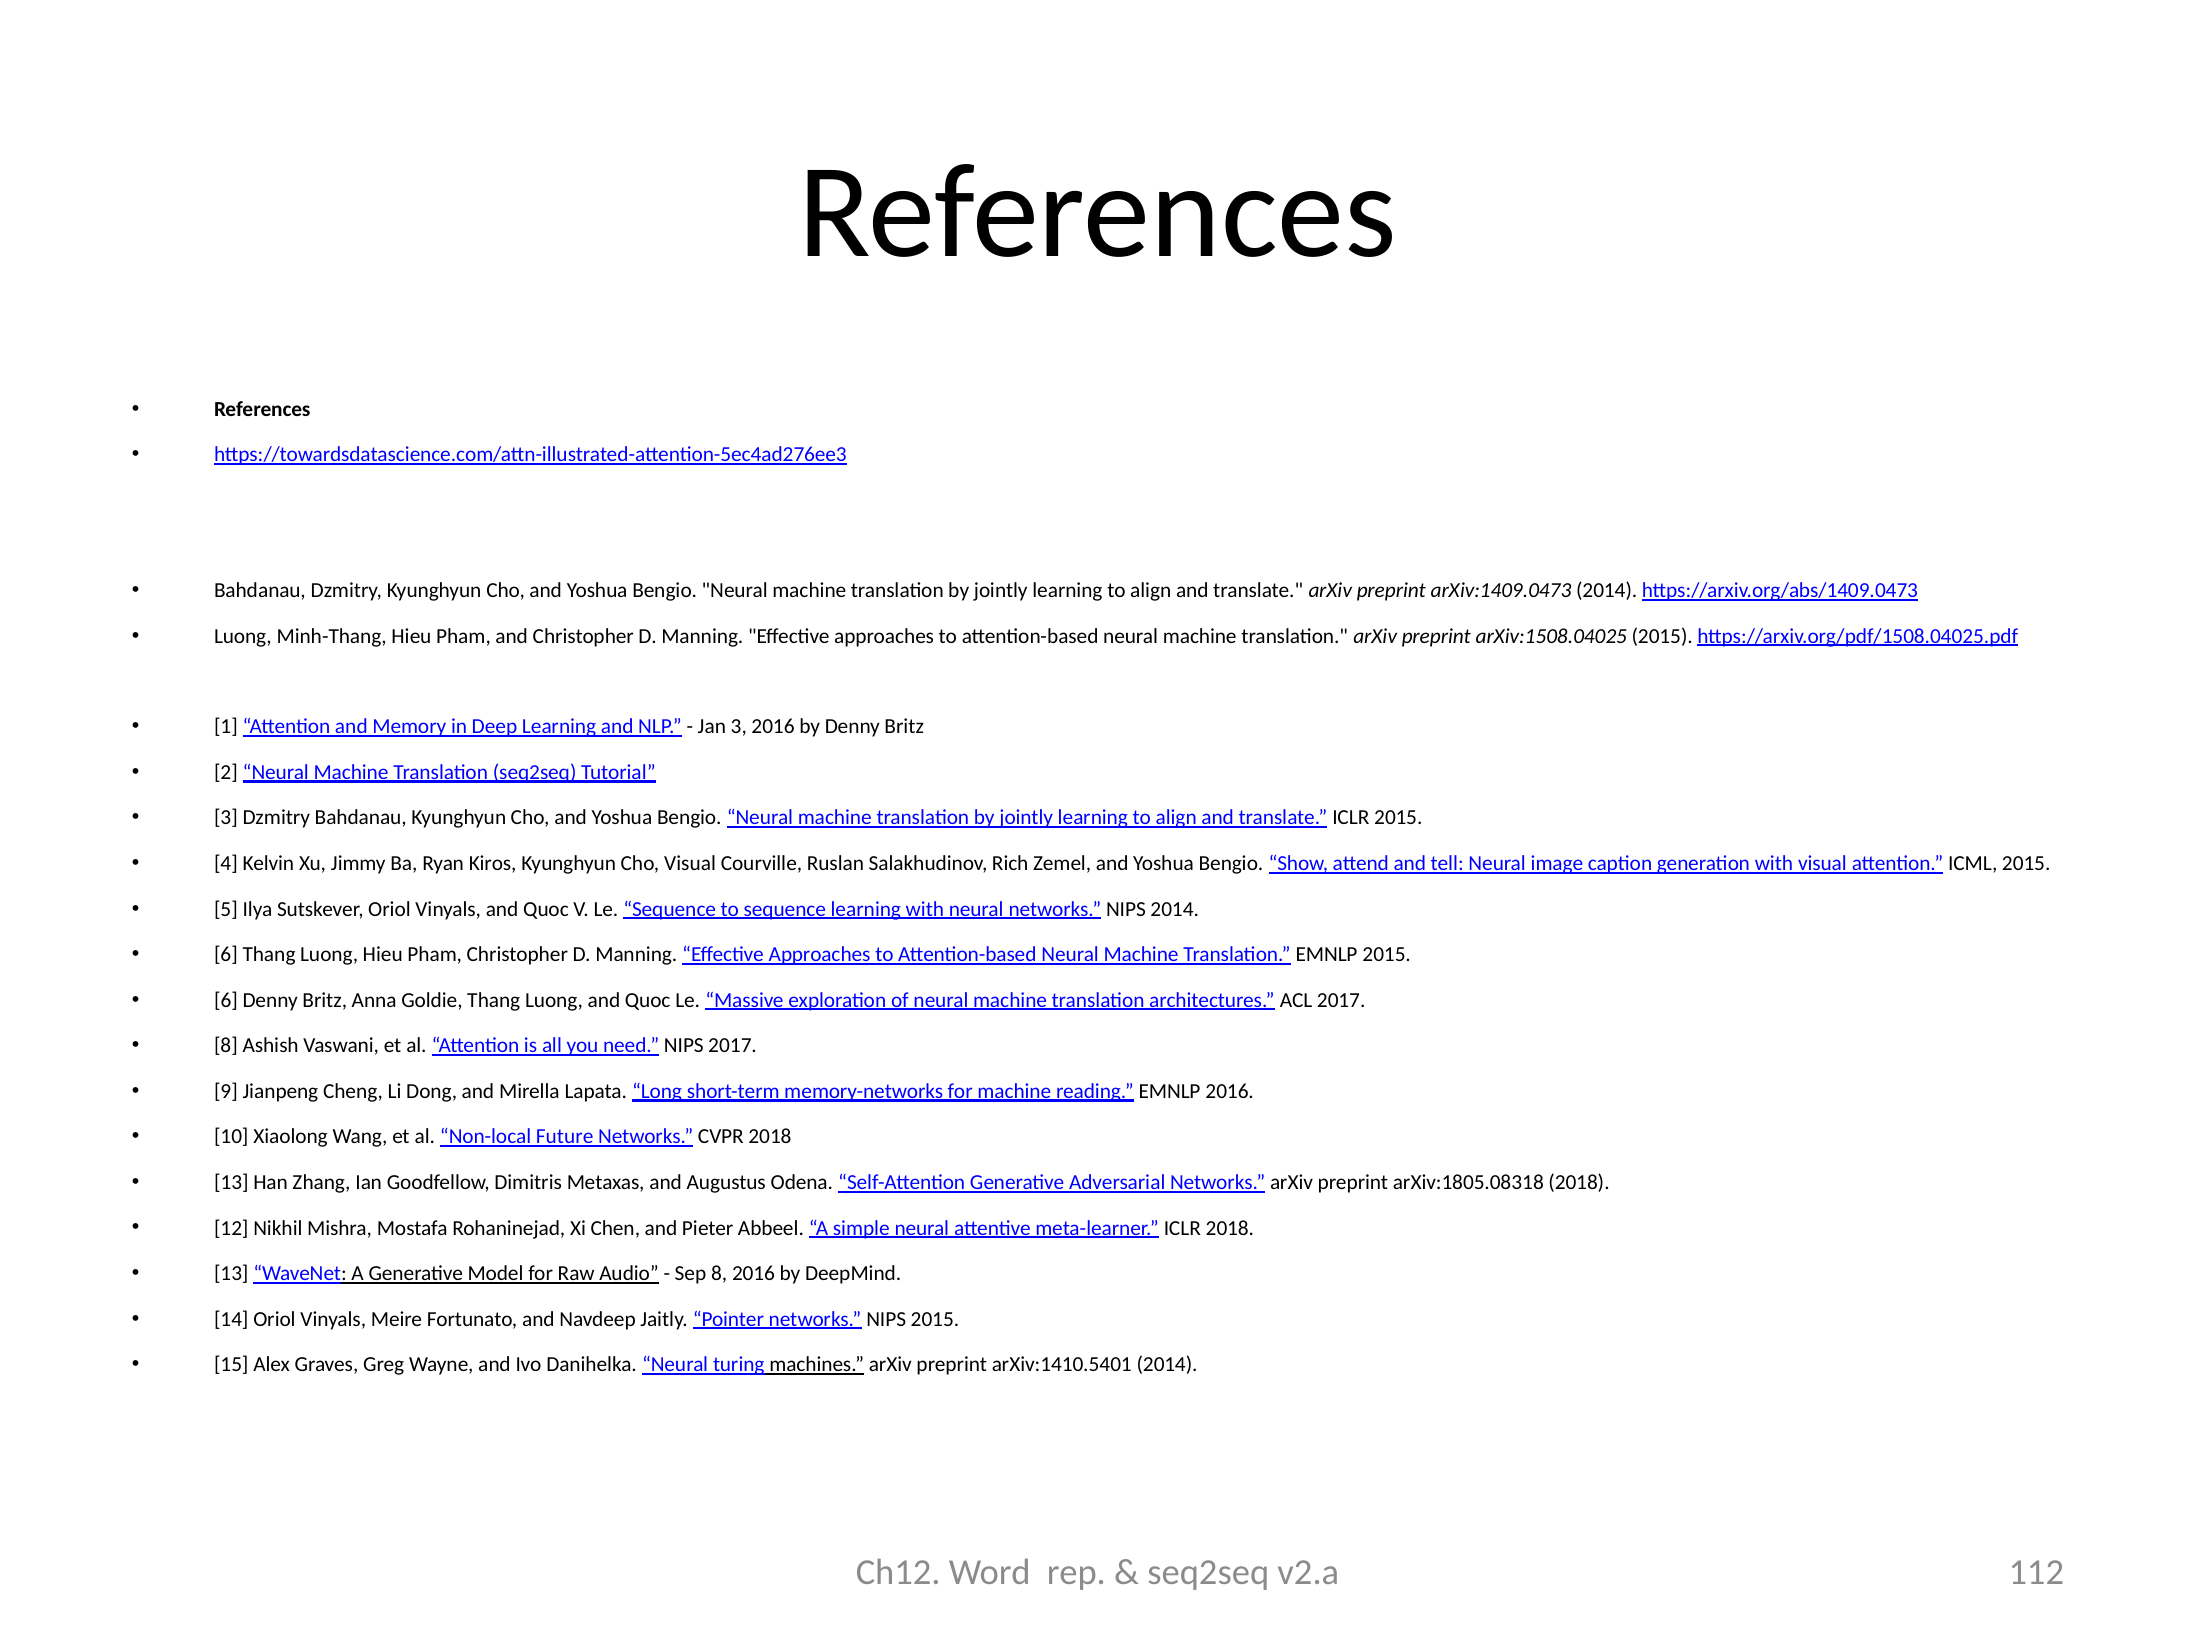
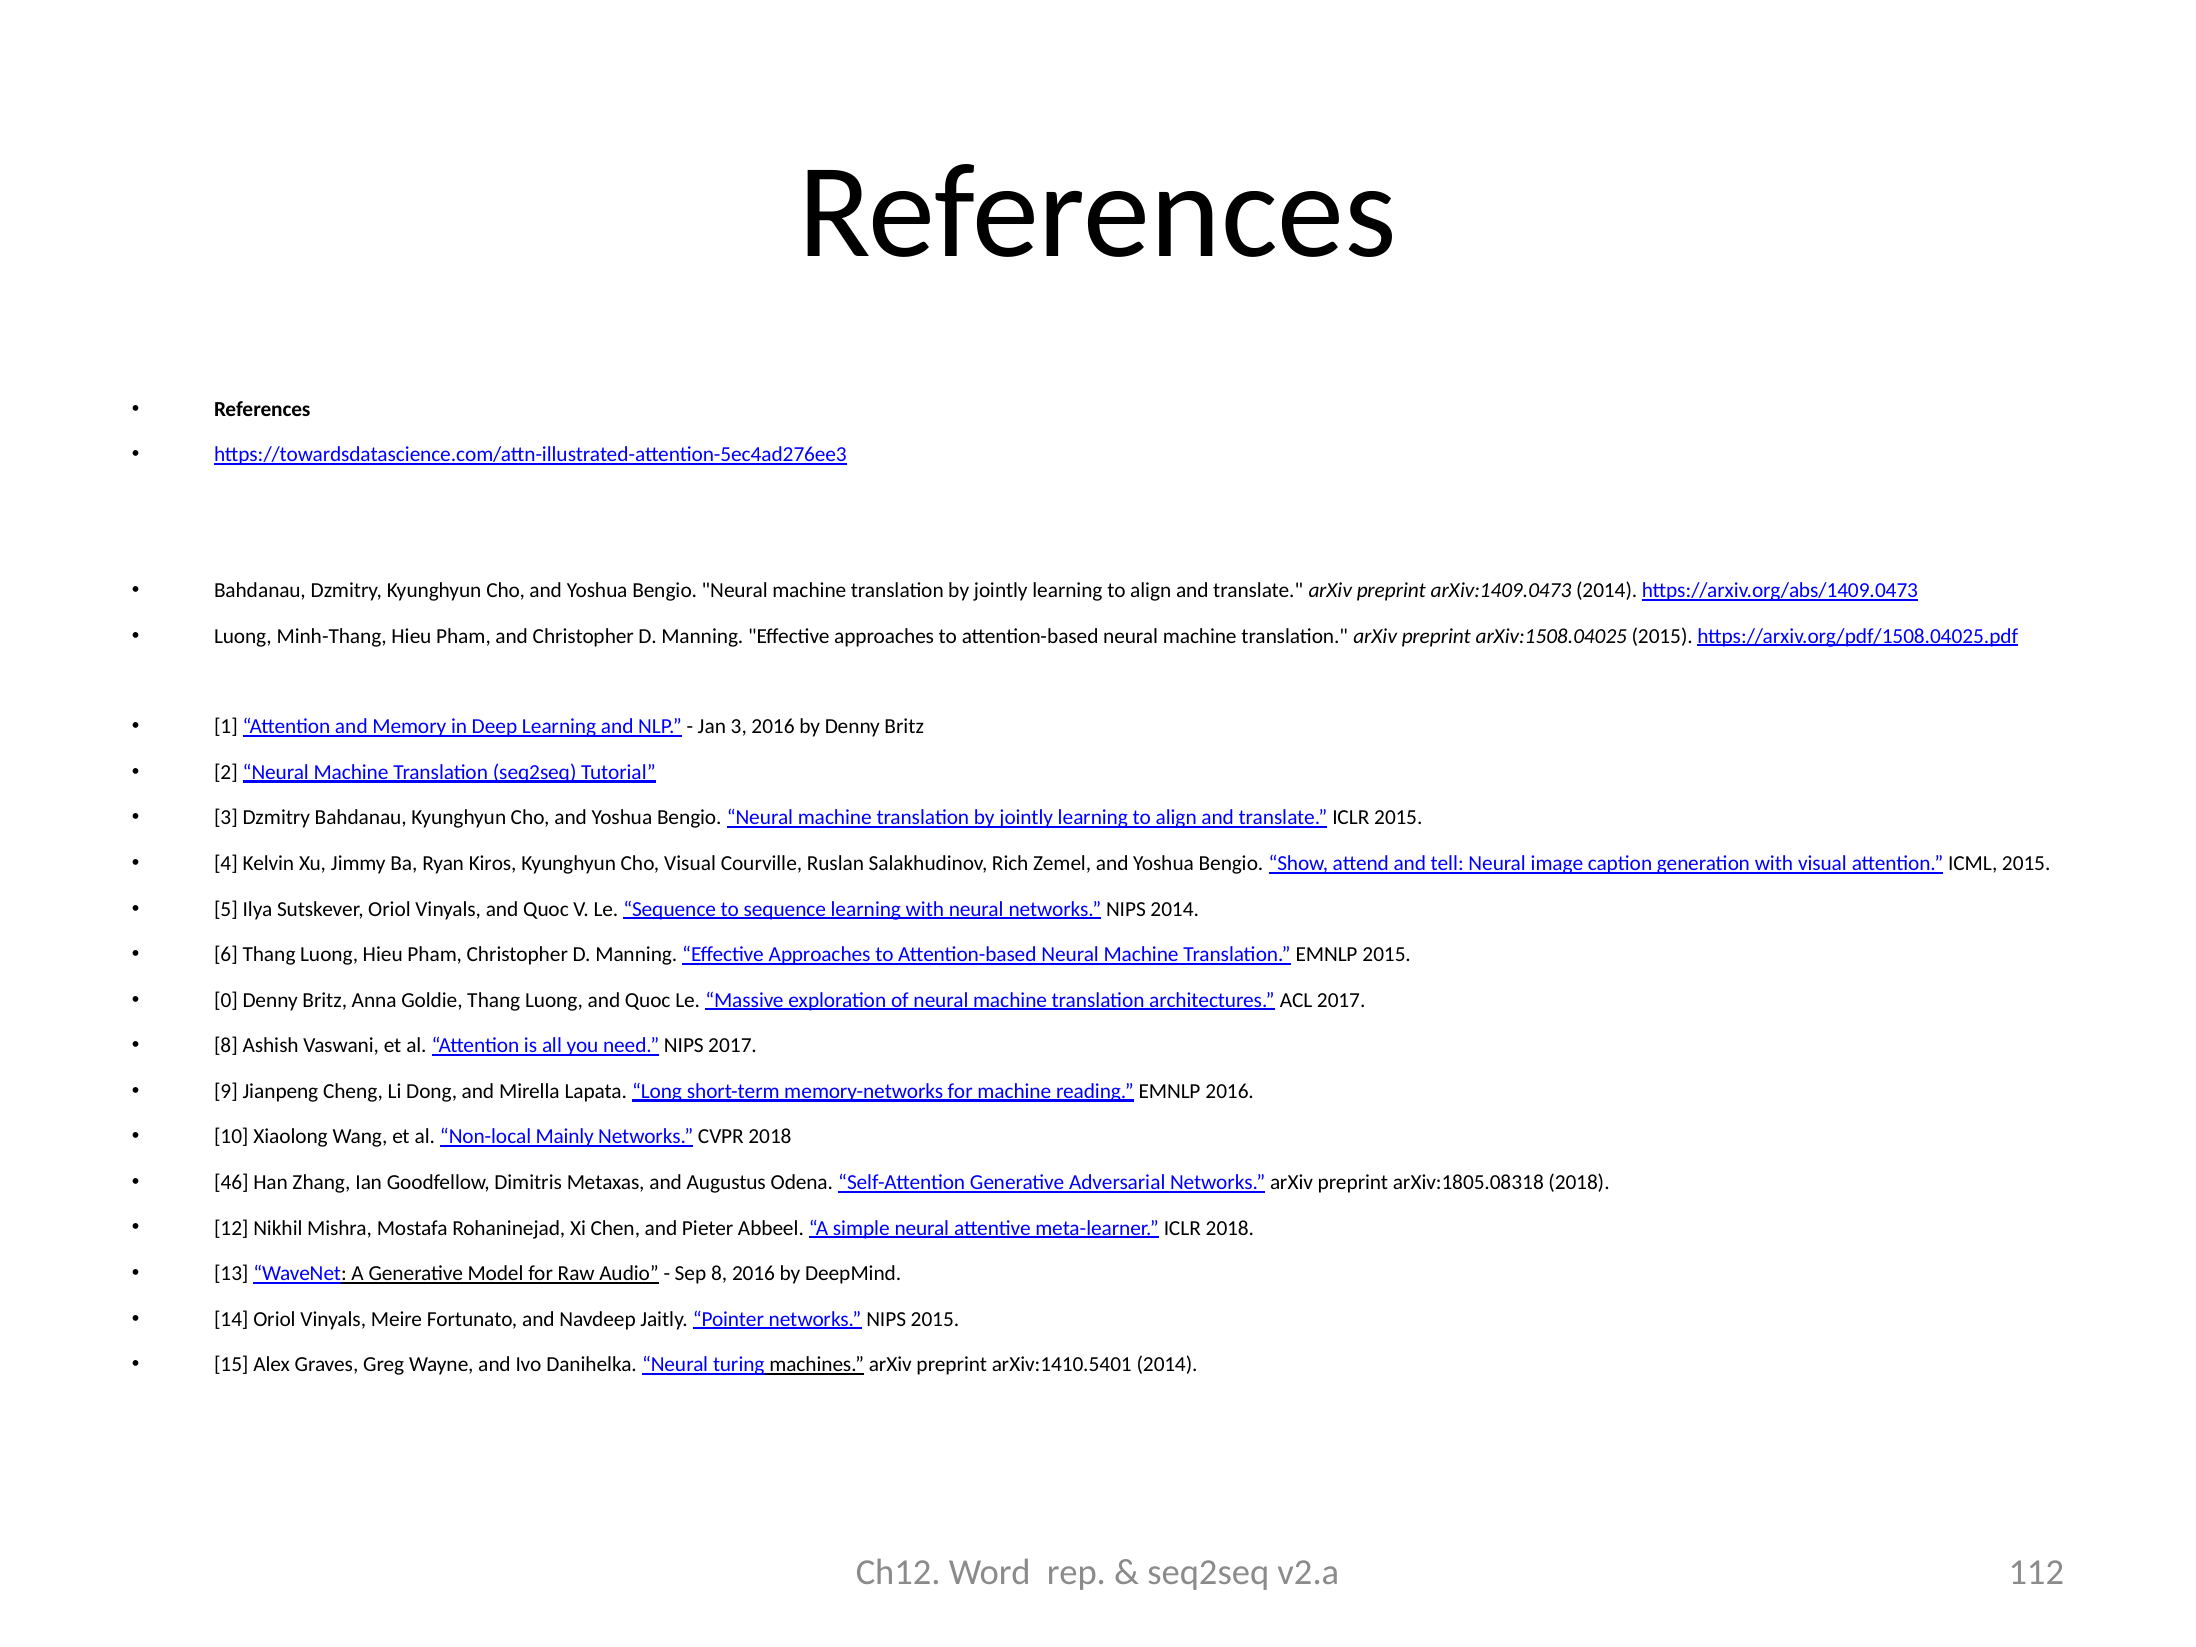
6: 6 -> 0 (226, 1000)
Future: Future -> Mainly (565, 1137)
13: 13 -> 46 (231, 1182)
